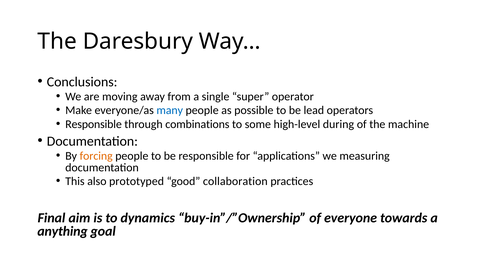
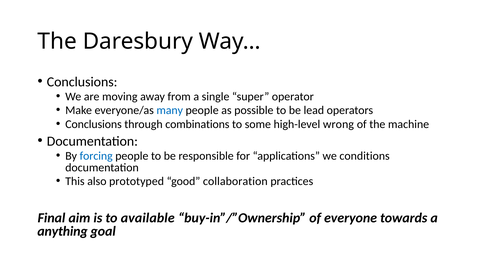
Responsible: Responsible -> Conclusions (94, 124)
during: during -> wrong (338, 124)
forcing colour: orange -> blue (96, 156)
measuring: measuring -> conditions (365, 156)
dynamics: dynamics -> available (148, 218)
